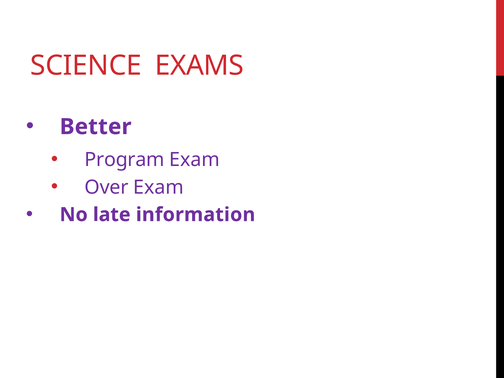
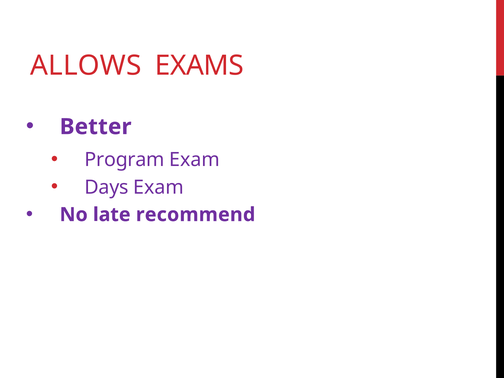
SCIENCE: SCIENCE -> ALLOWS (86, 66)
Over: Over -> Days (107, 187)
information: information -> recommend (196, 215)
